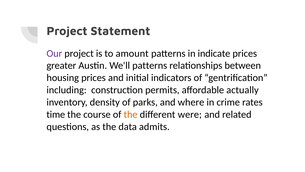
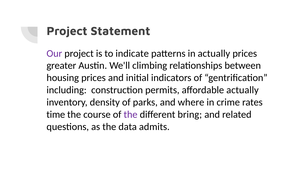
amount: amount -> indicate (132, 53)
in indicate: indicate -> actually (214, 53)
We'll patterns: patterns -> climbing (150, 65)
the colour: orange -> purple (131, 114)
were: were -> bring (190, 114)
